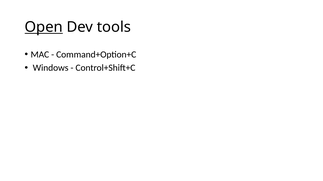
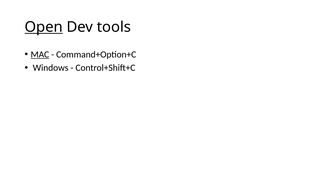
MAC underline: none -> present (40, 55)
